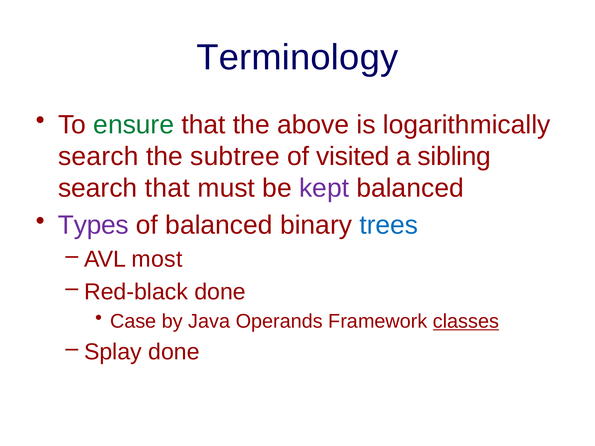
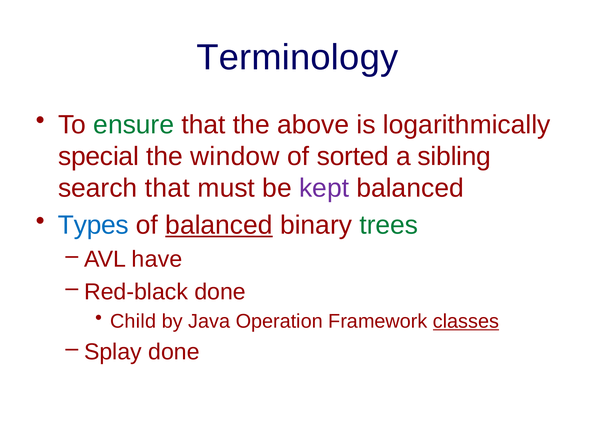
search: search -> special (99, 157)
subtree: subtree -> window (235, 157)
visited: visited -> sorted (353, 157)
Types colour: purple -> blue (93, 225)
balanced underline: none -> present (219, 225)
trees colour: blue -> green (389, 225)
most: most -> have (157, 260)
Case: Case -> Child (133, 321)
Operands: Operands -> Operation (279, 321)
